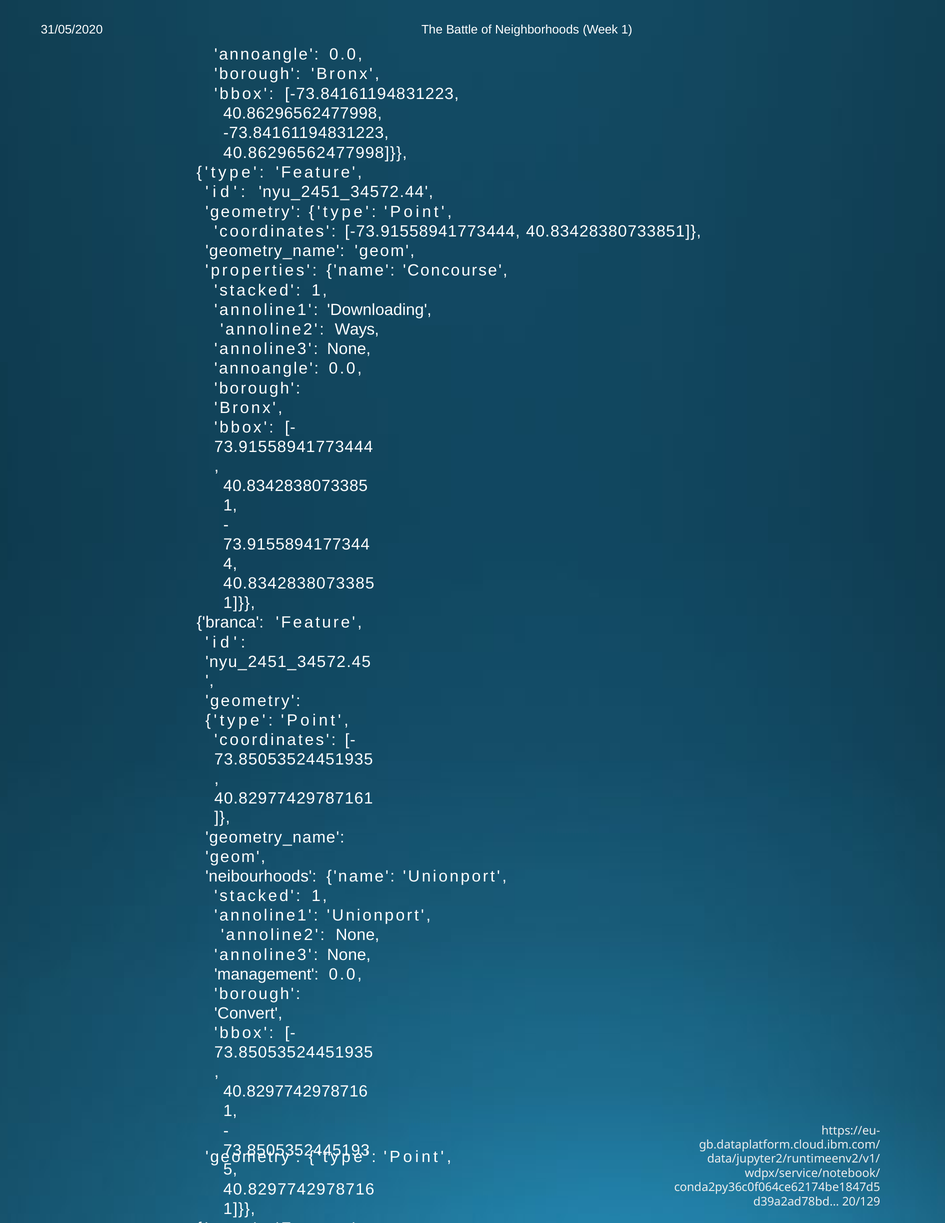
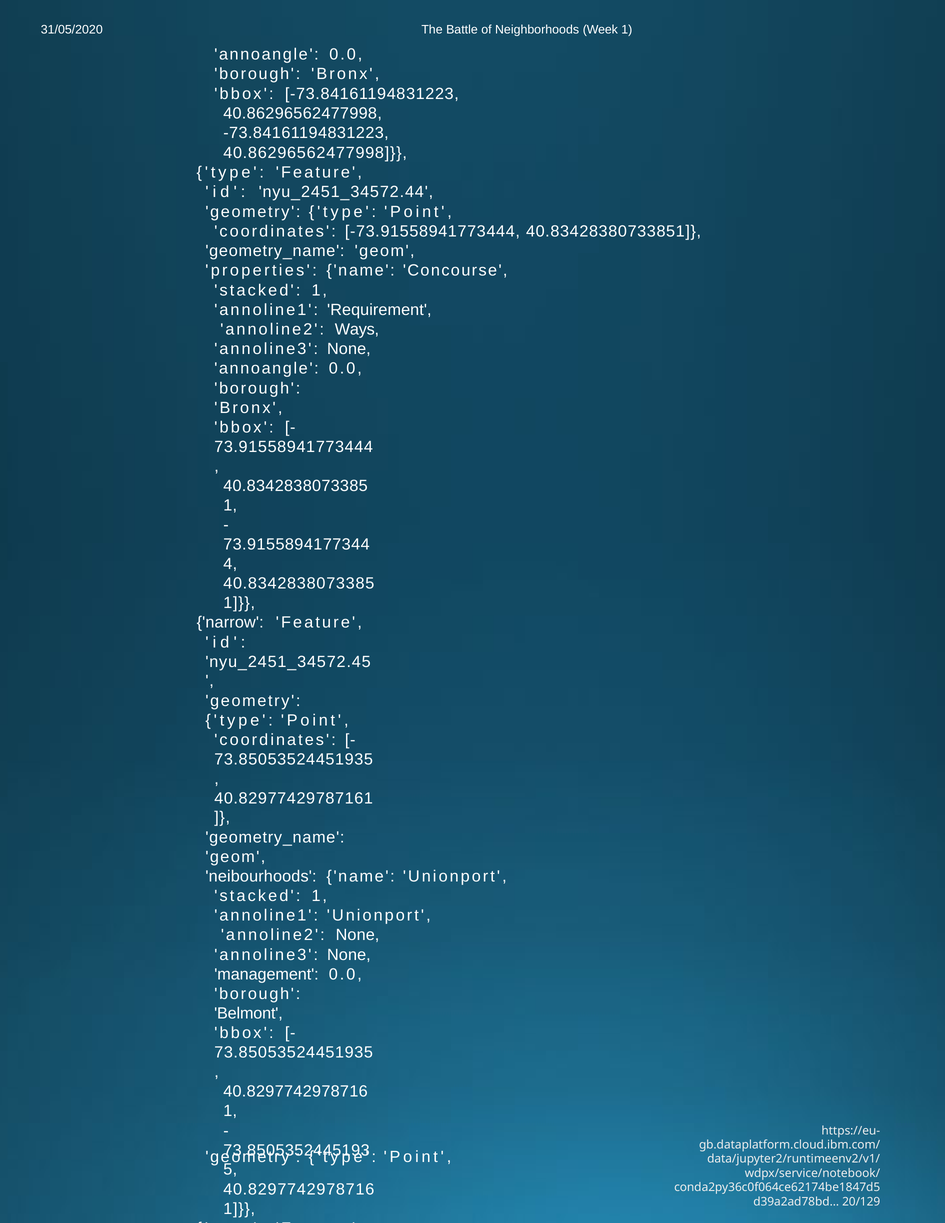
Downloading: Downloading -> Requirement (379, 310)
branca: branca -> narrow (230, 623)
Convert: Convert -> Belmont (248, 1013)
